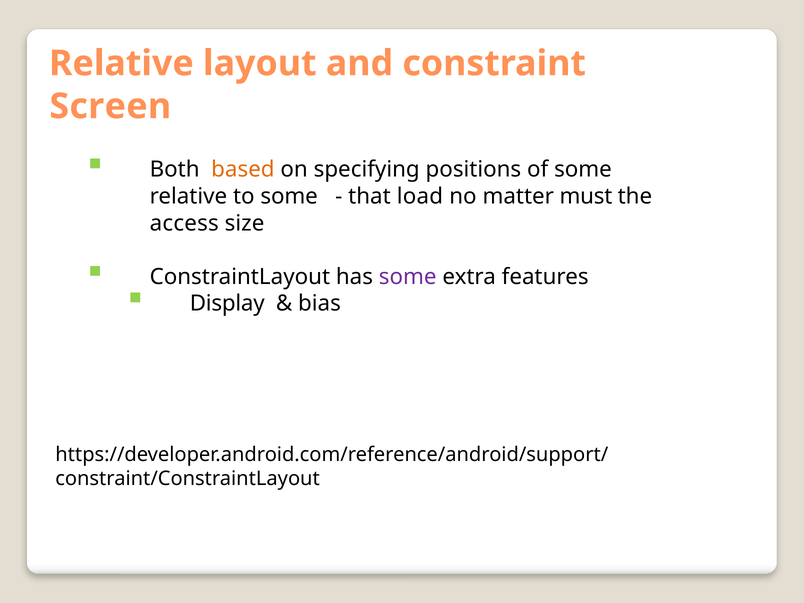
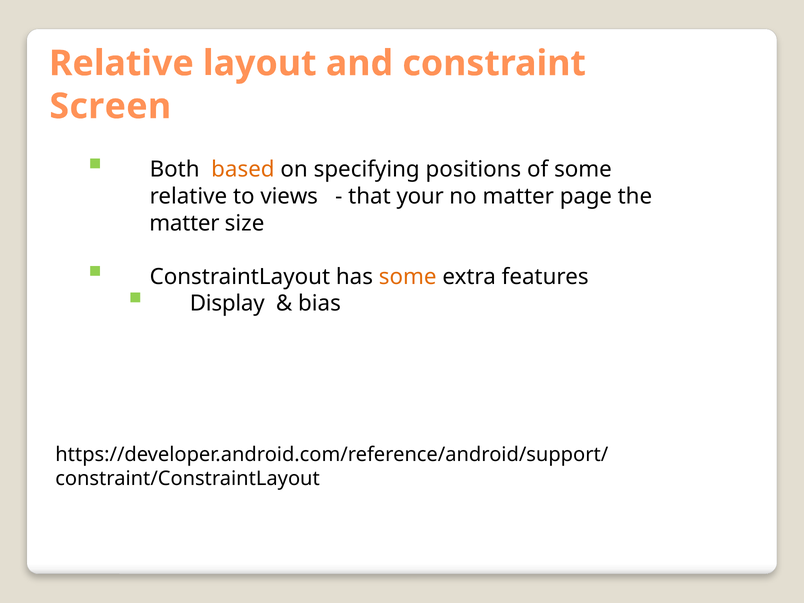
to some: some -> views (289, 196)
load: load -> your (420, 196)
must: must -> page (586, 196)
access: access -> matter (184, 223)
some colour: purple -> orange (408, 277)
